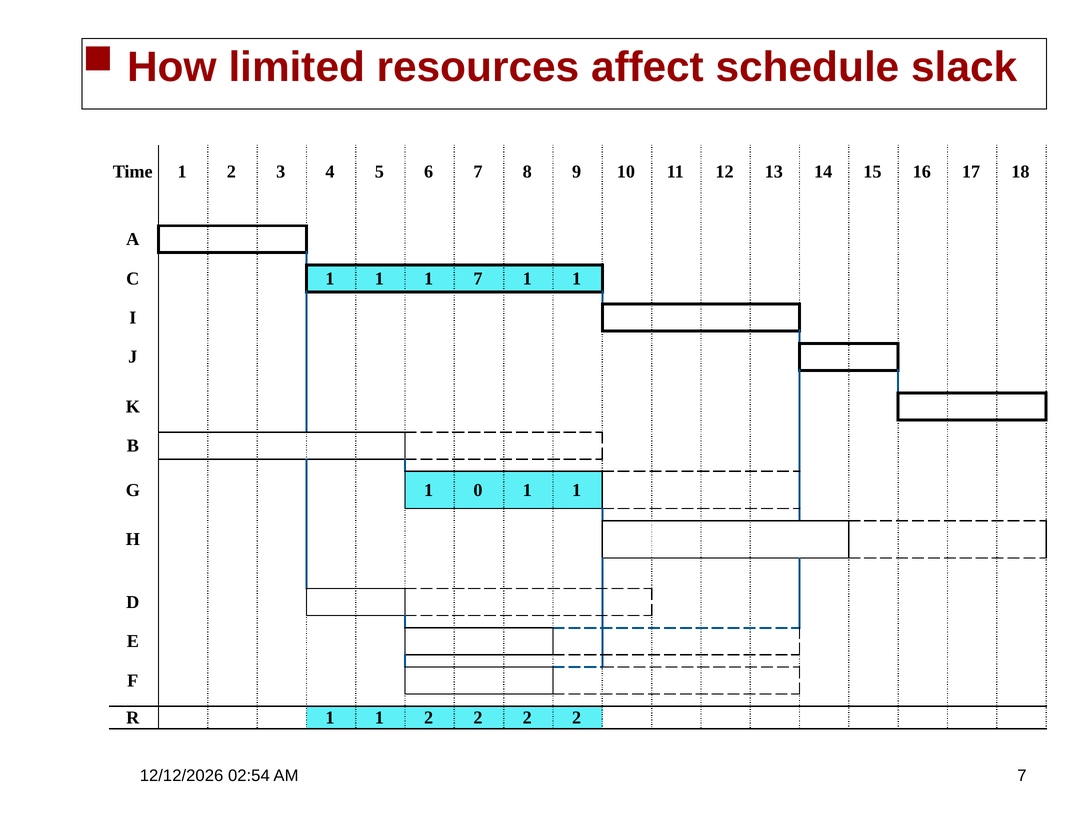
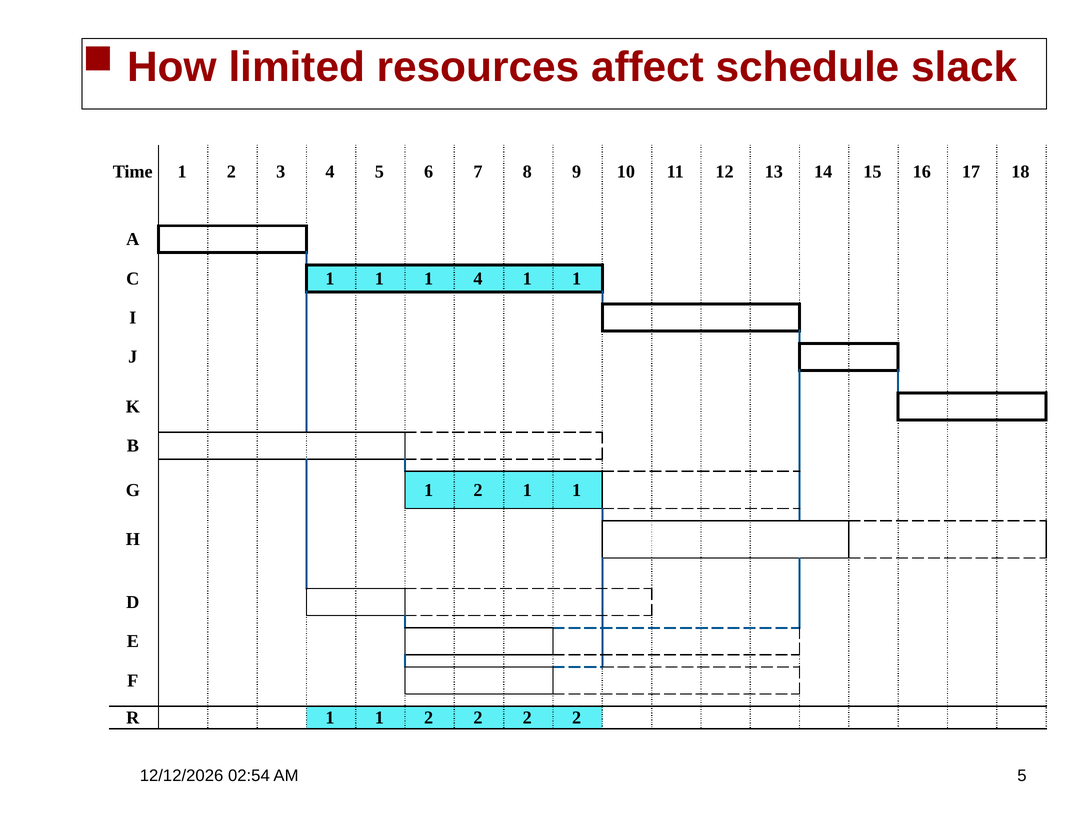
1 7: 7 -> 4 (478, 279)
G 1 0: 0 -> 2 (478, 490)
7: 7 -> 5 (1022, 776)
